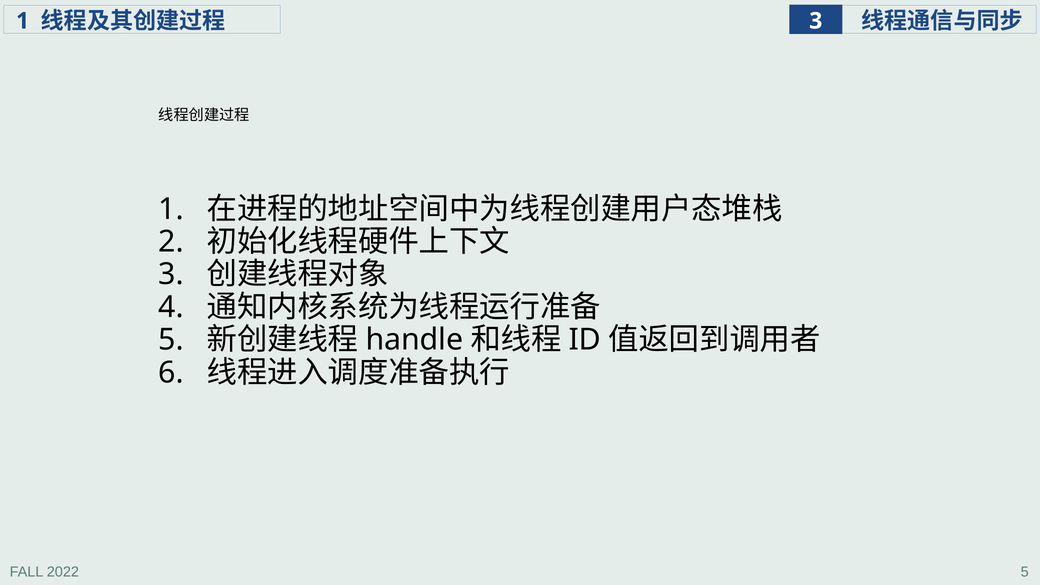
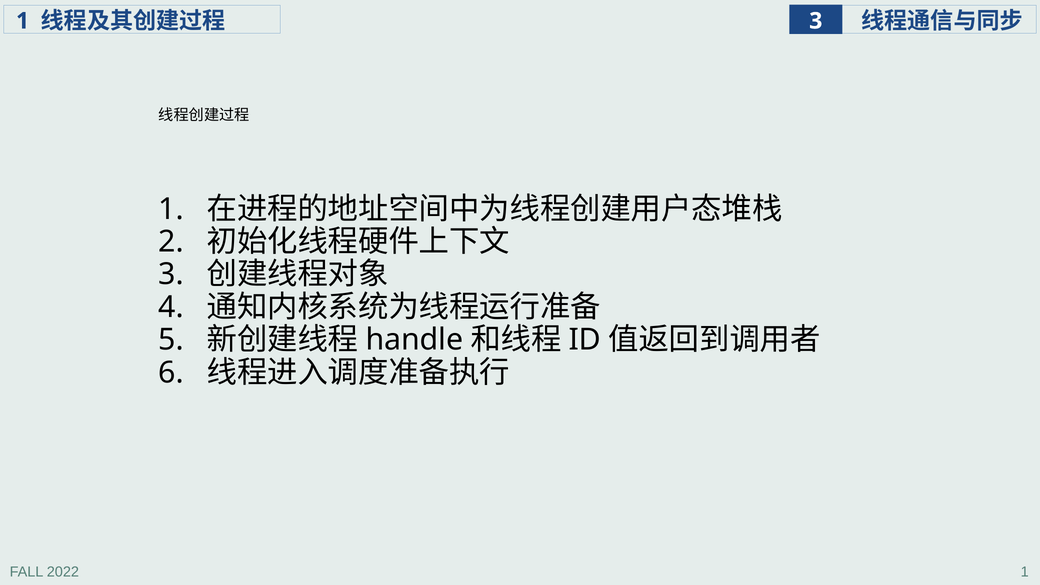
5: 5 -> 1 (1025, 572)
